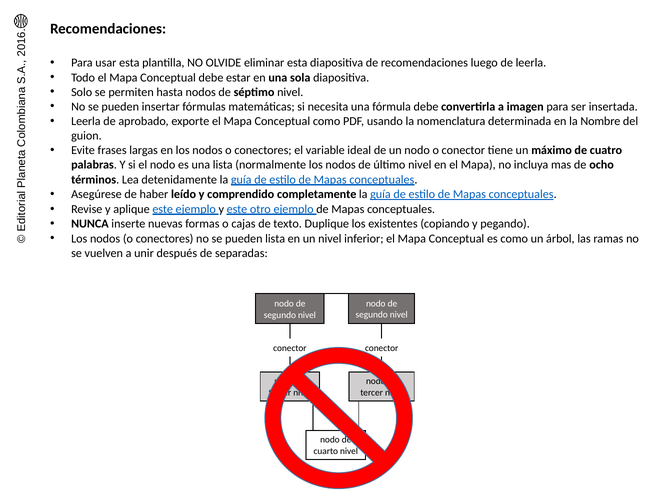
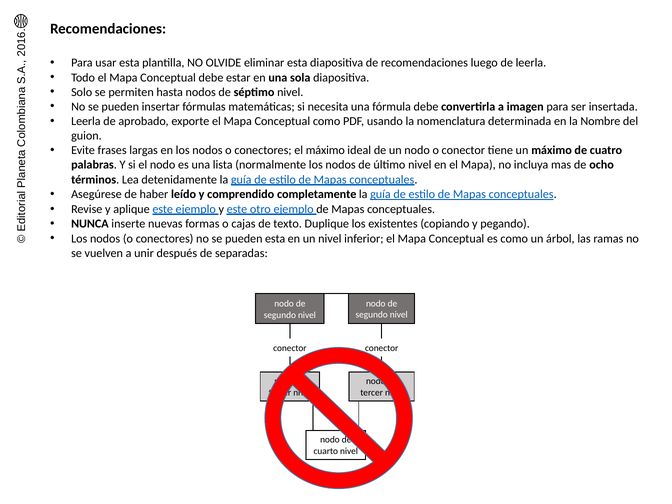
el variable: variable -> máximo (325, 150)
pueden lista: lista -> esta (275, 238)
